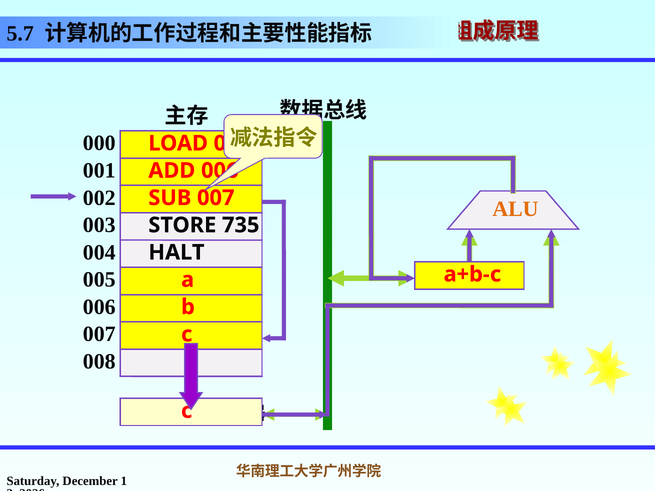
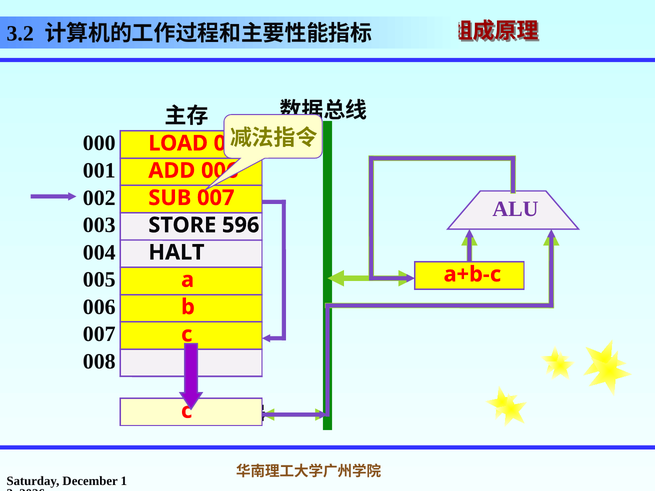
5.7: 5.7 -> 3.2 (20, 33)
ALU colour: orange -> purple (515, 209)
735: 735 -> 596 (241, 225)
